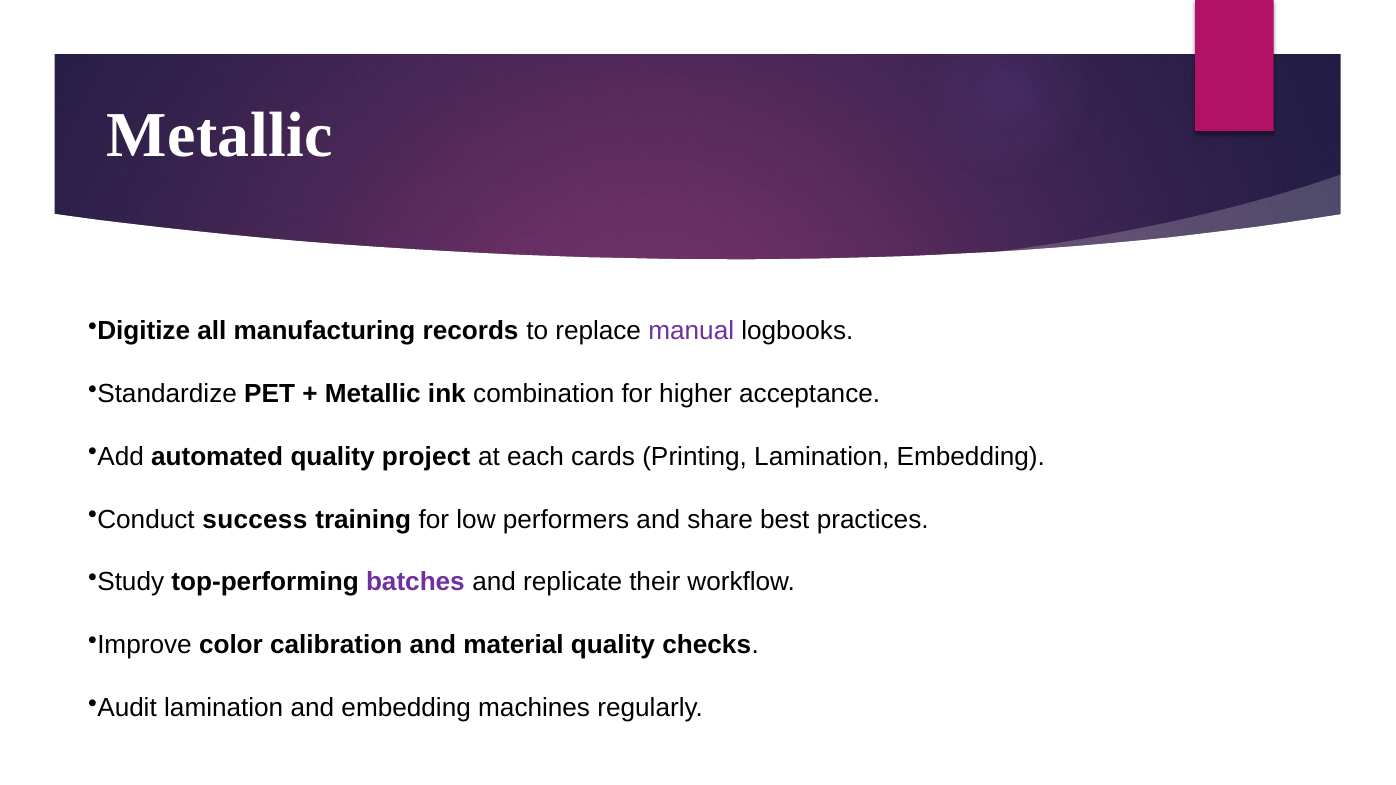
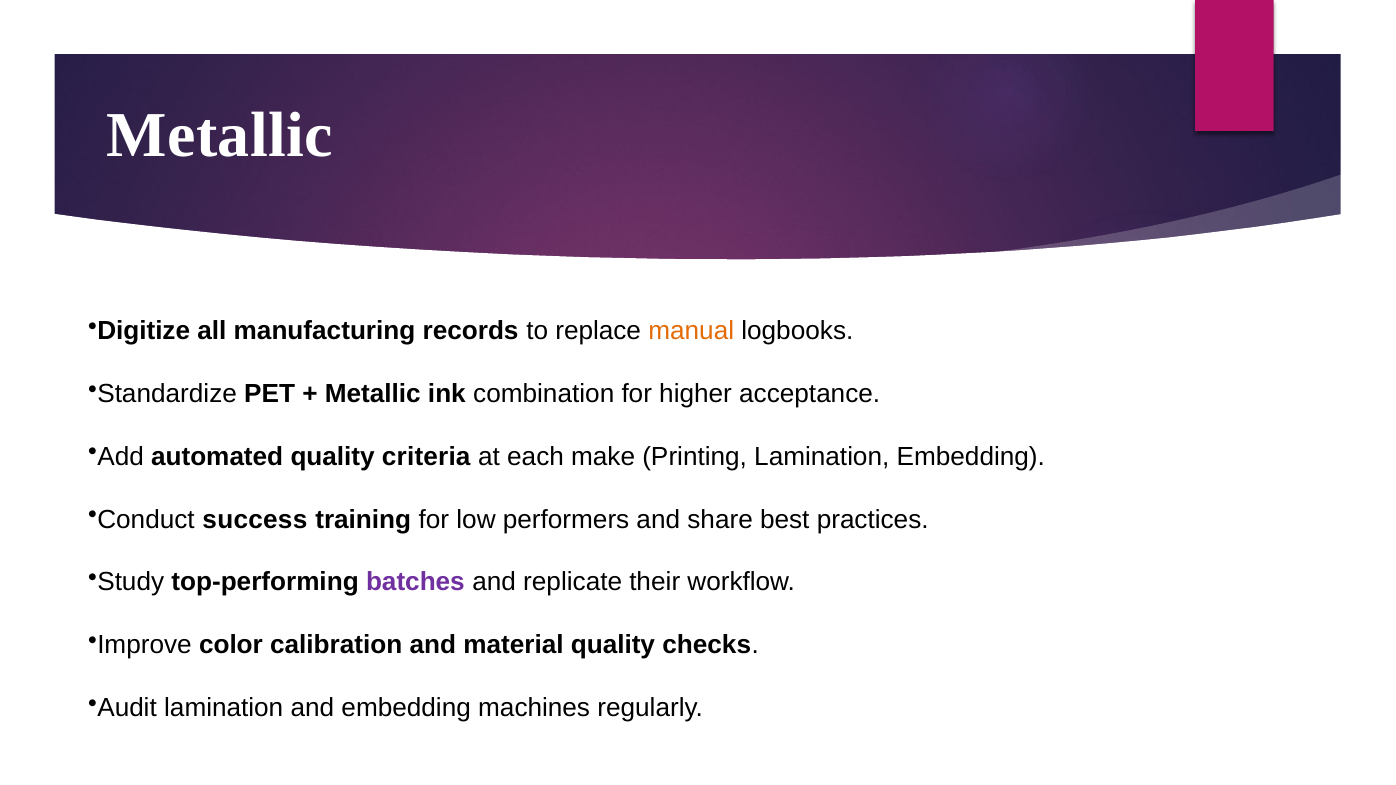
manual colour: purple -> orange (691, 331)
project: project -> criteria (426, 457)
cards: cards -> make (603, 457)
